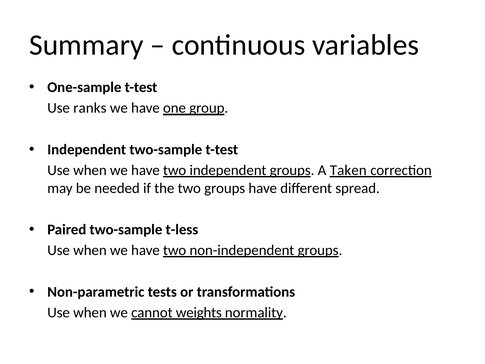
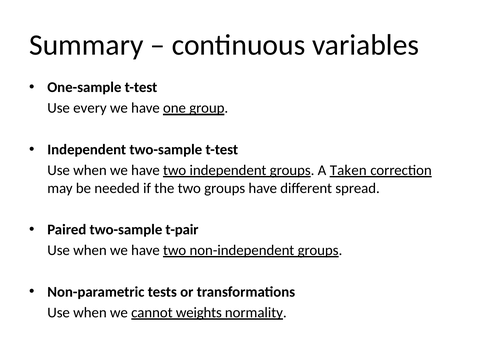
ranks: ranks -> every (90, 108)
t-less: t-less -> t-pair (182, 229)
